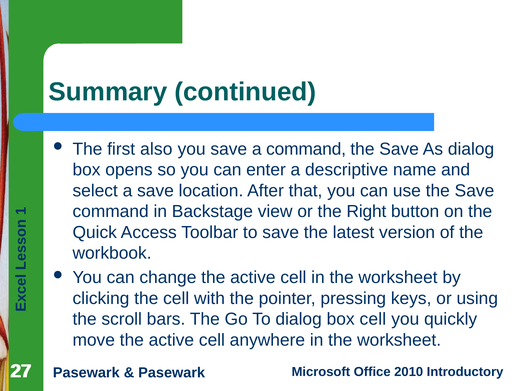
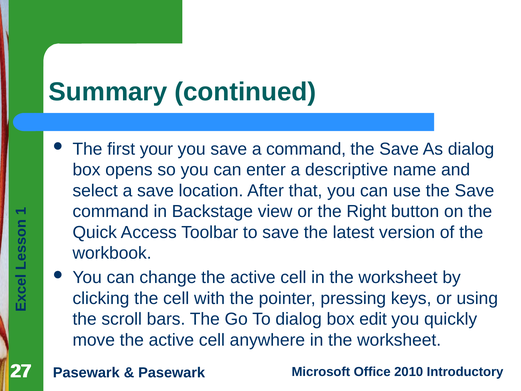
also: also -> your (156, 149)
box cell: cell -> edit (373, 319)
